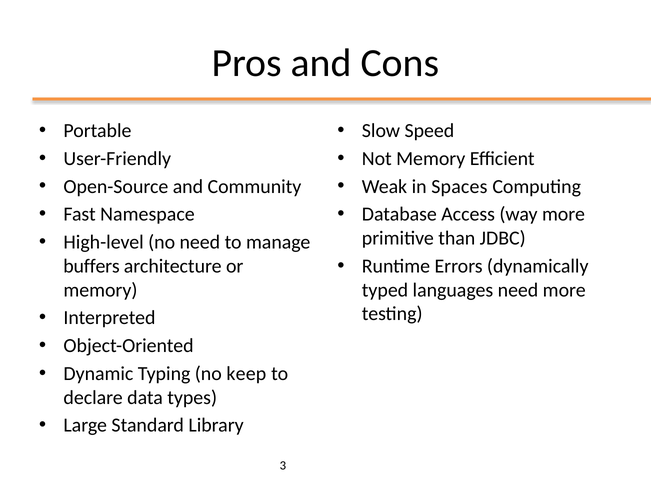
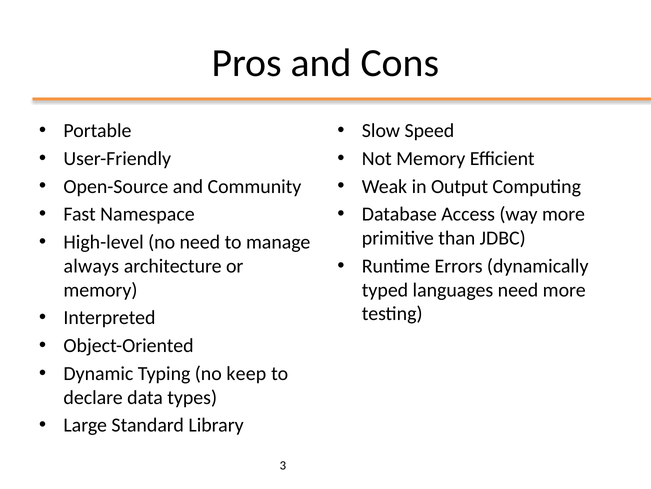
Spaces: Spaces -> Output (460, 186)
buffers: buffers -> always (91, 266)
